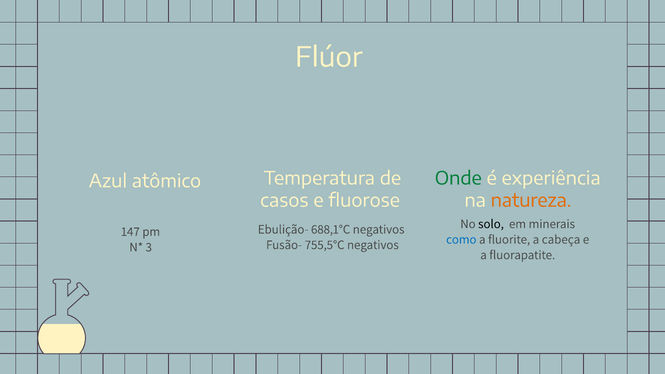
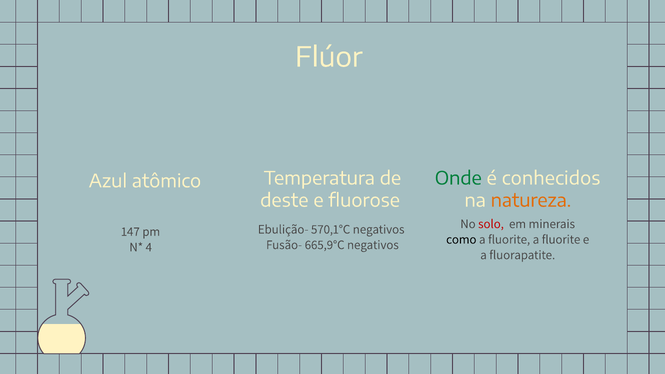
experiência: experiência -> conhecidos (551, 179)
casos: casos -> deste (284, 201)
solo colour: black -> red (491, 224)
688,1°C: 688,1°C -> 570,1°C (331, 229)
como colour: blue -> black (461, 239)
fluorite a cabeça: cabeça -> fluorite (561, 239)
755,5°C: 755,5°C -> 665,9°C (325, 245)
3: 3 -> 4 (149, 247)
